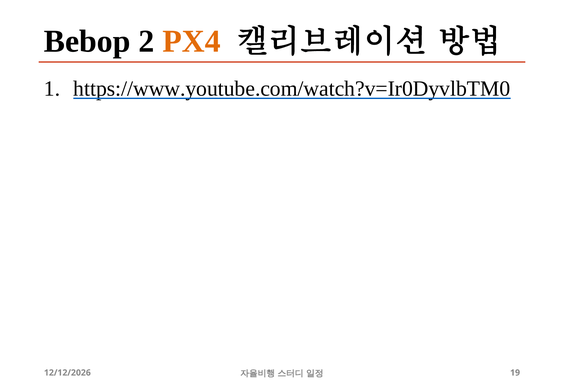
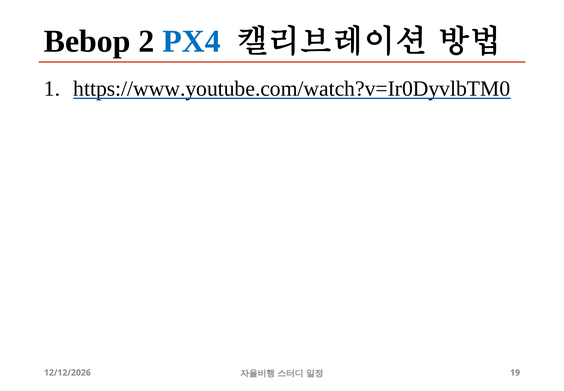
PX4 colour: orange -> blue (191, 41)
